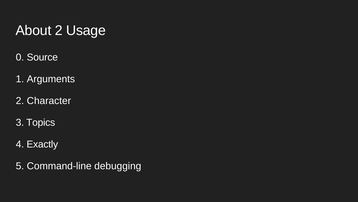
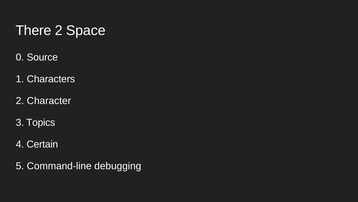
About: About -> There (33, 30)
Usage: Usage -> Space (86, 30)
Arguments: Arguments -> Characters (51, 79)
Exactly: Exactly -> Certain (42, 144)
